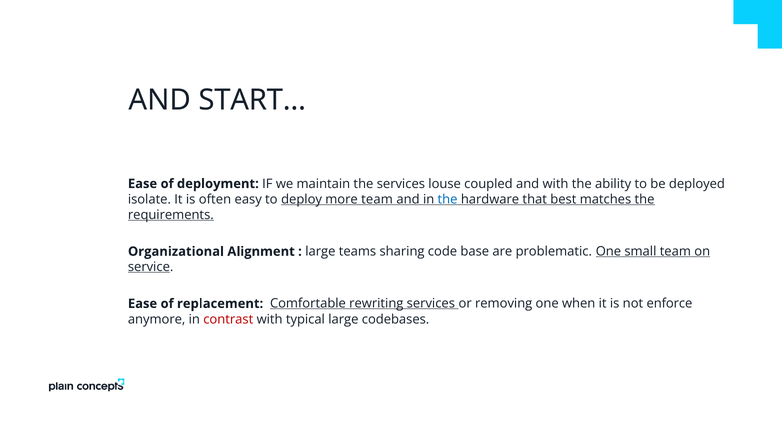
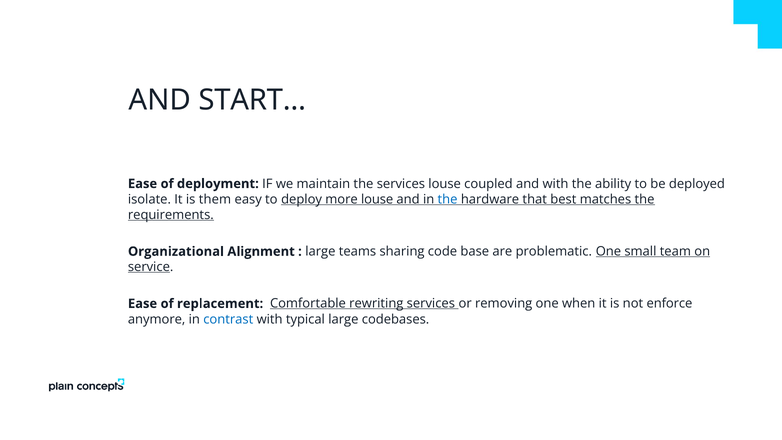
often: often -> them (215, 199)
more team: team -> louse (377, 199)
contrast colour: red -> blue (228, 319)
